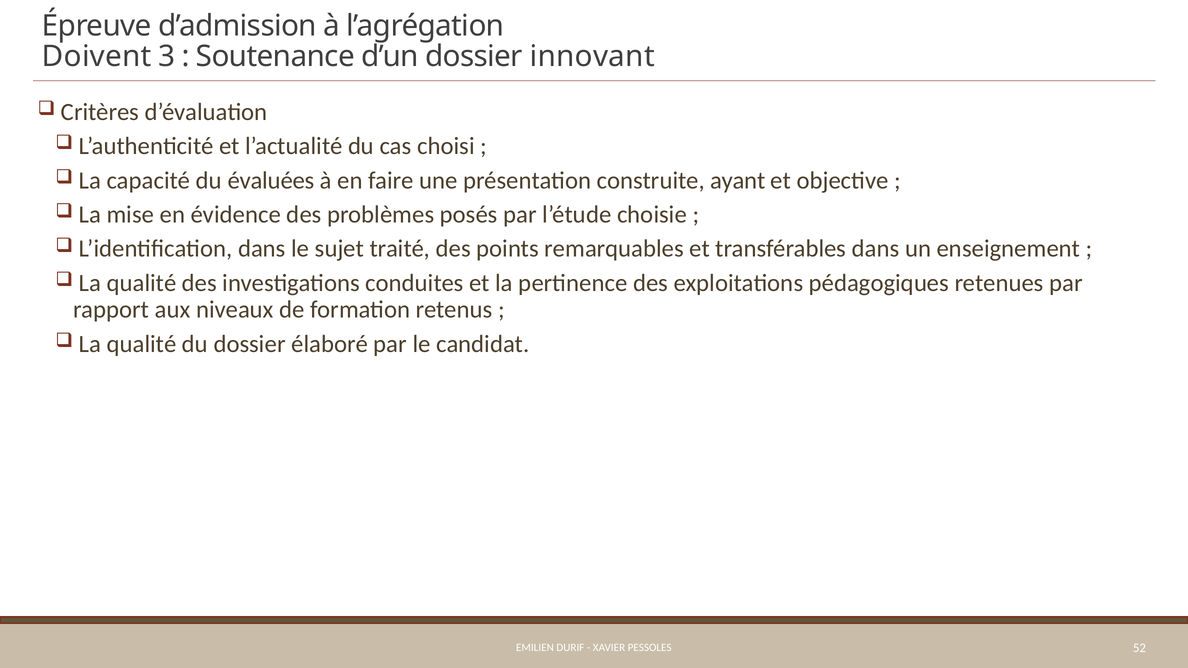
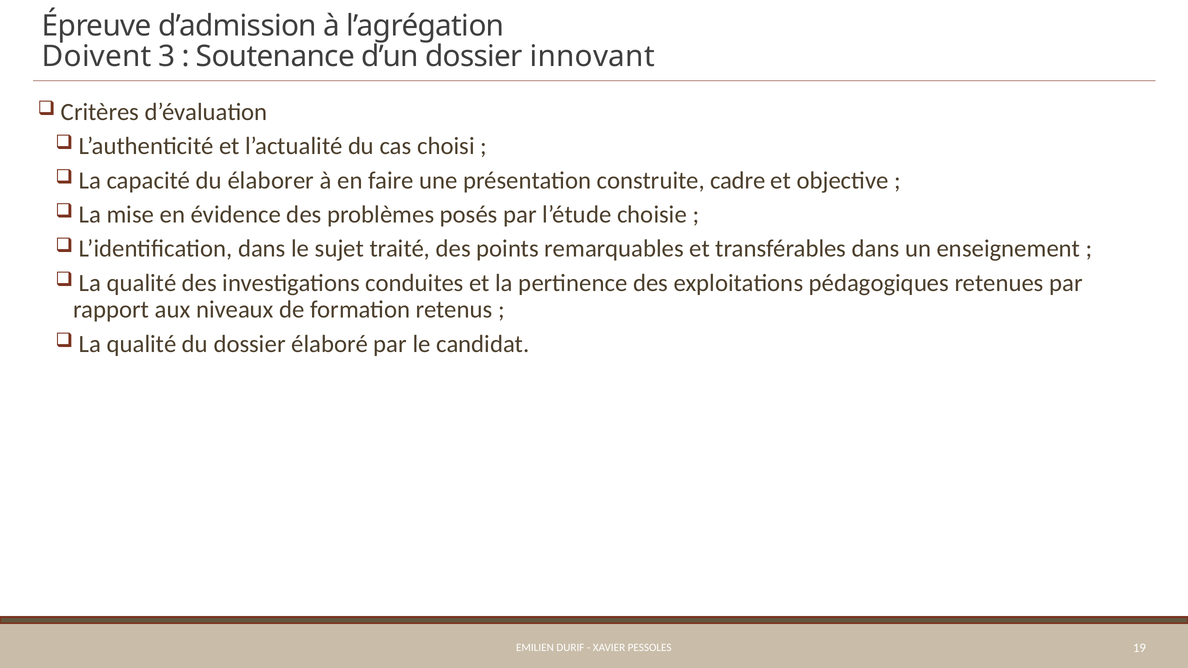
évaluées: évaluées -> élaborer (271, 180)
ayant: ayant -> cadre (738, 180)
52: 52 -> 19 (1139, 648)
